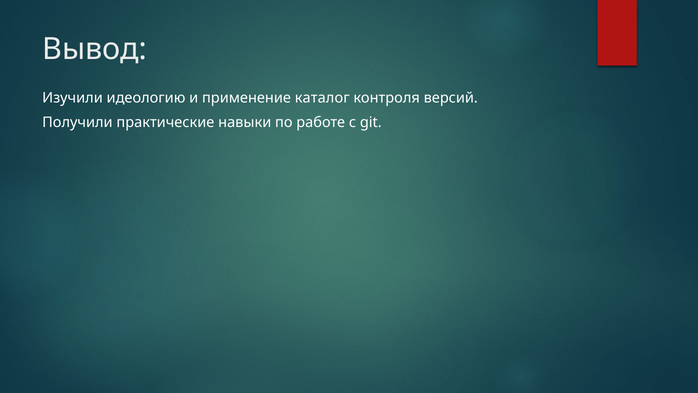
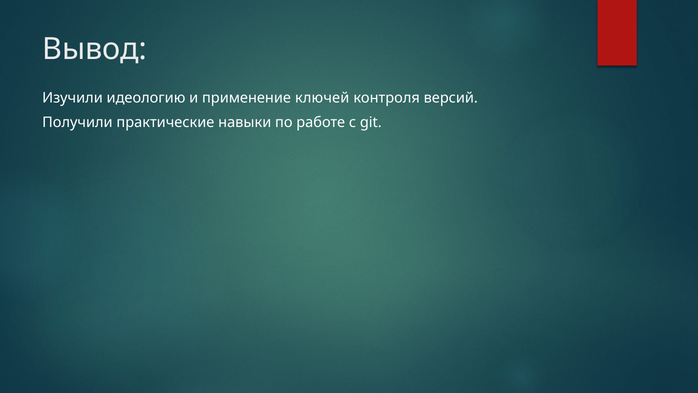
каталог: каталог -> ключей (322, 98)
